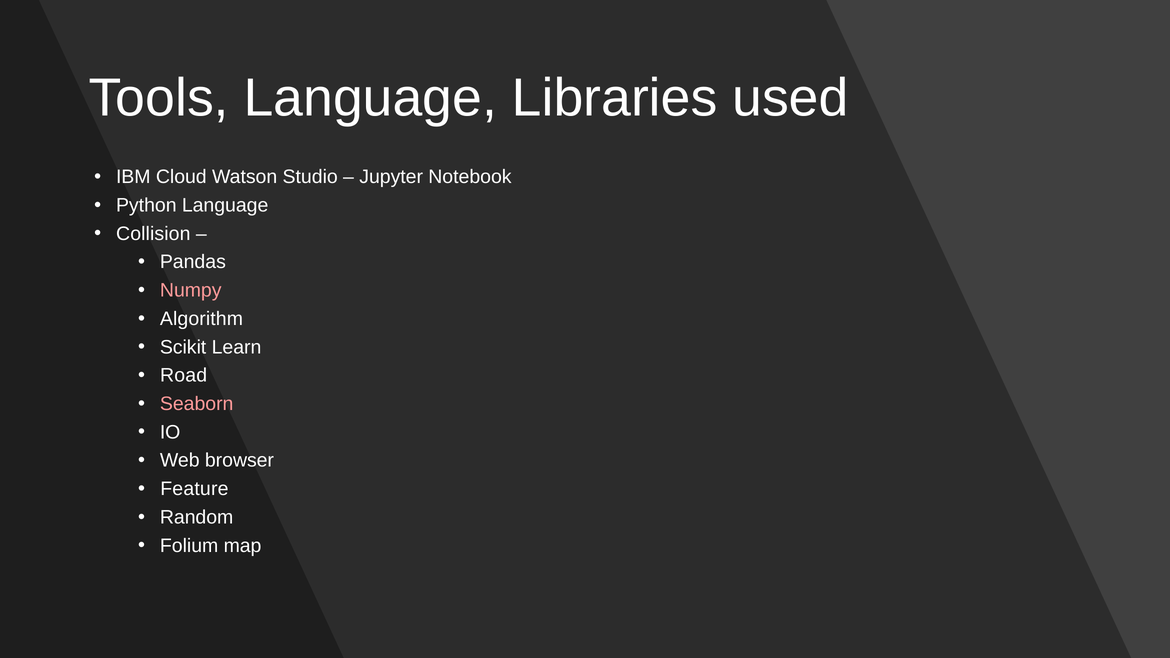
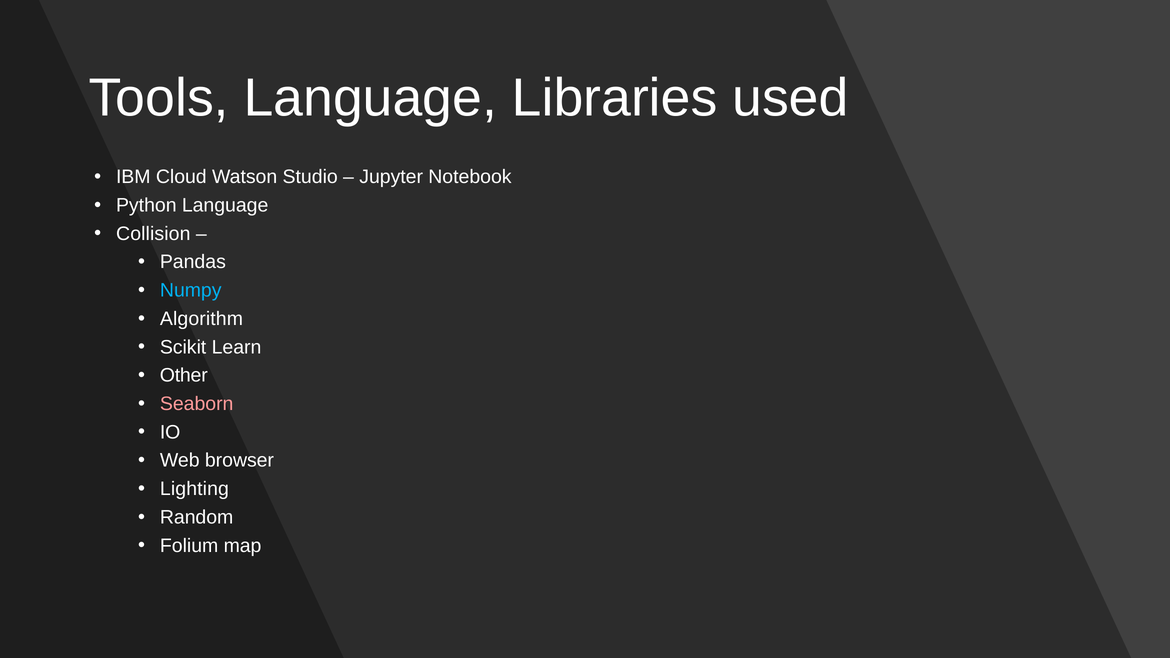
Numpy colour: pink -> light blue (191, 290)
Road: Road -> Other (184, 376)
Feature: Feature -> Lighting (194, 489)
